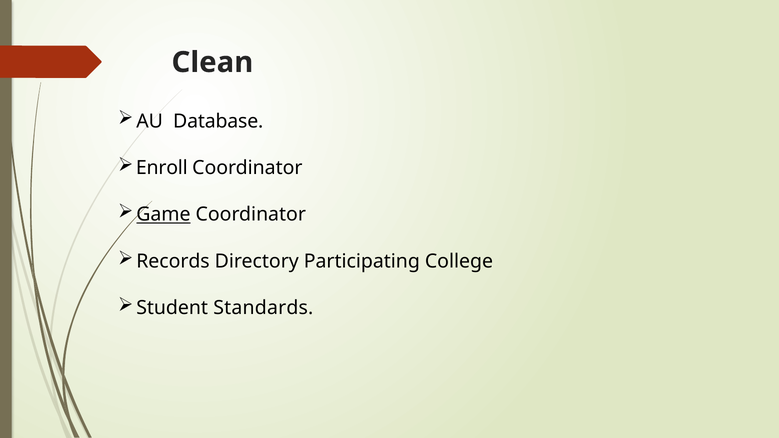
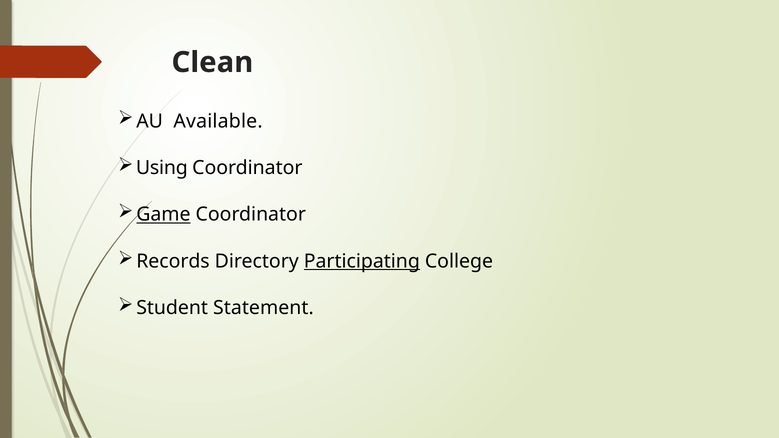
Database: Database -> Available (218, 121)
Enroll: Enroll -> Using (162, 168)
Participating underline: none -> present (362, 261)
Standards: Standards -> Statement (263, 308)
